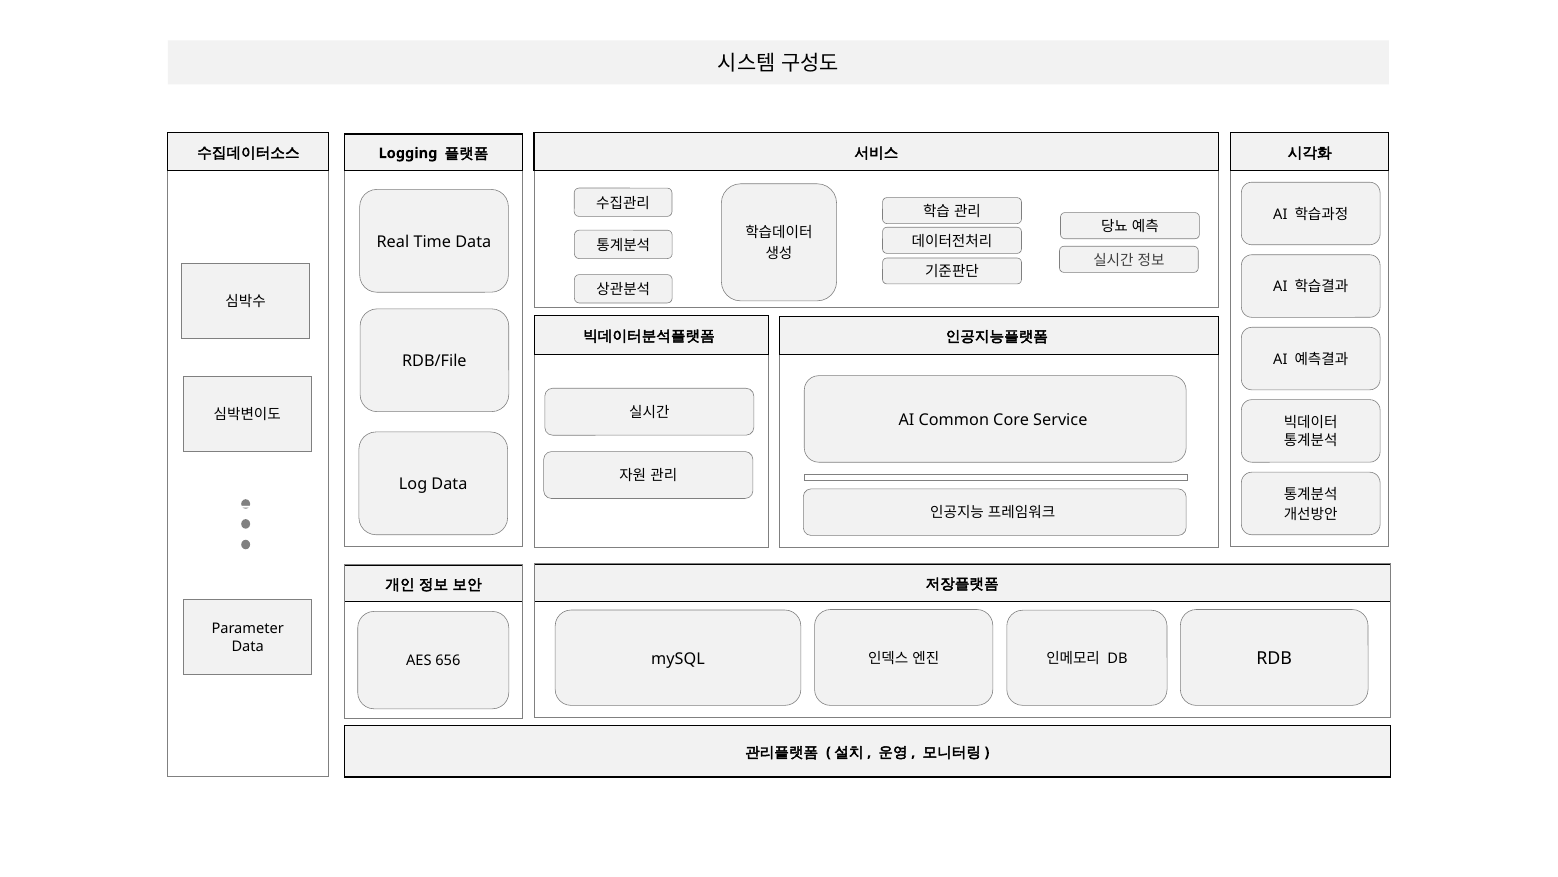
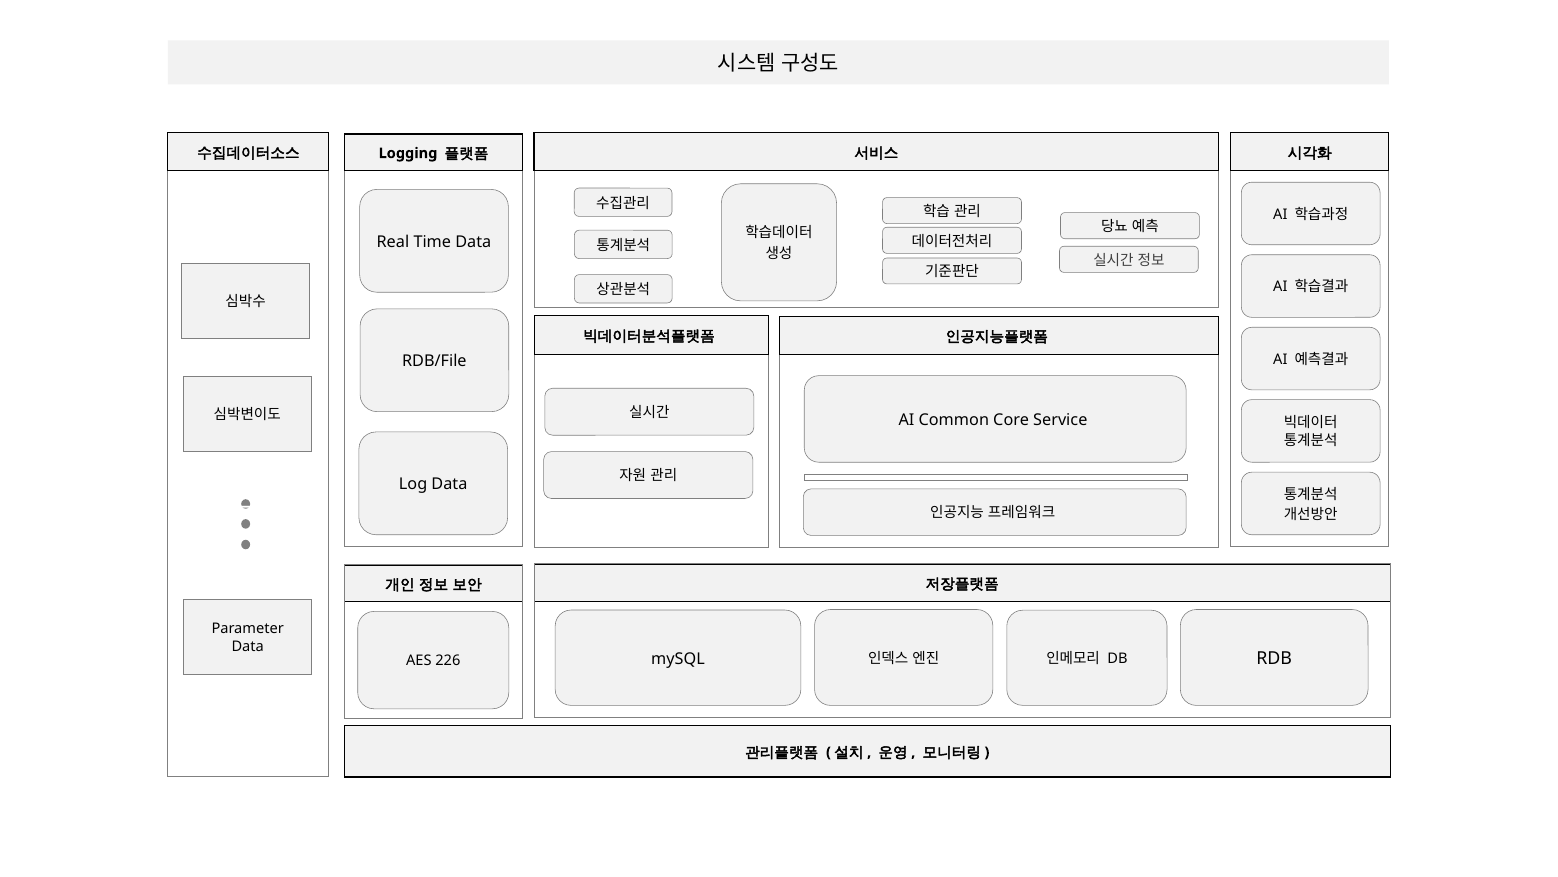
656: 656 -> 226 (448, 661)
